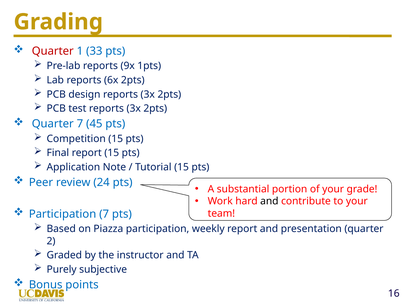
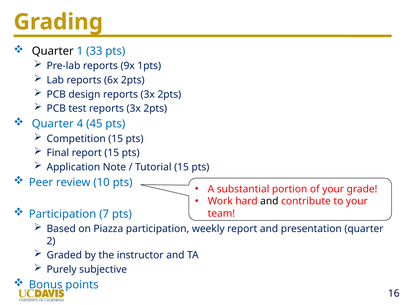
Quarter colour: red -> black (53, 51)
Quarter 7: 7 -> 4 (80, 124)
24: 24 -> 10 (102, 183)
